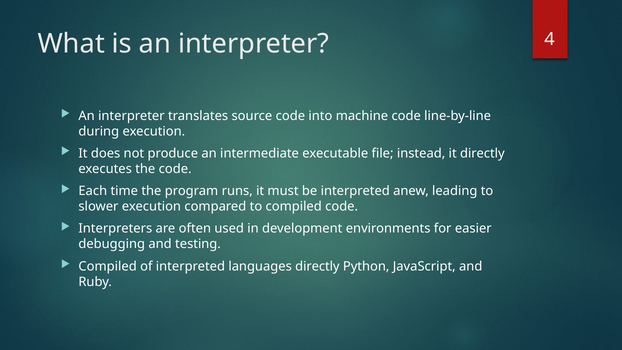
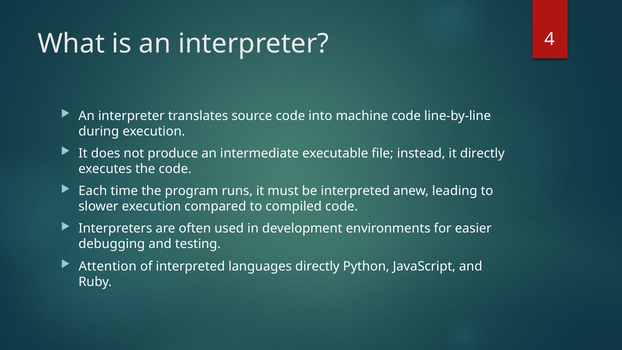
Compiled: Compiled -> Attention (108, 266)
